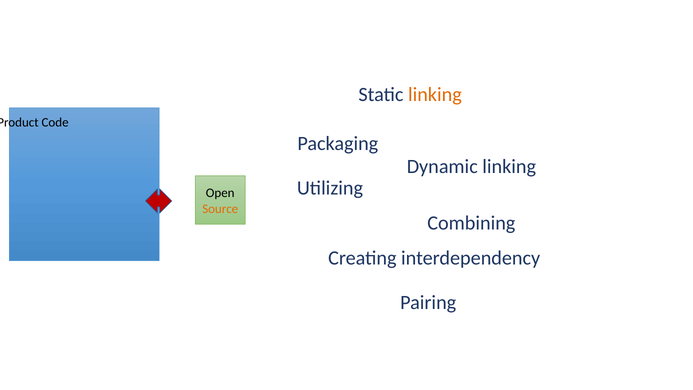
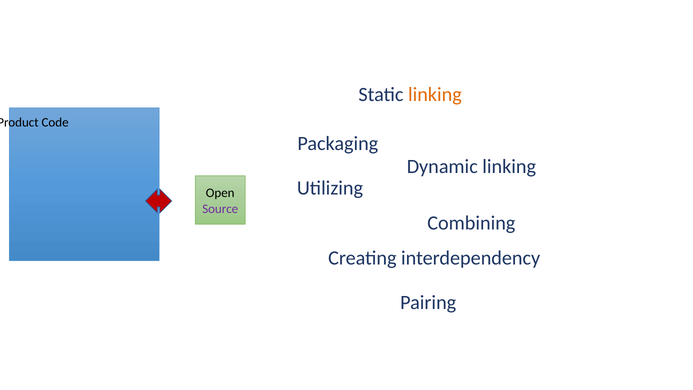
Source colour: orange -> purple (220, 209)
